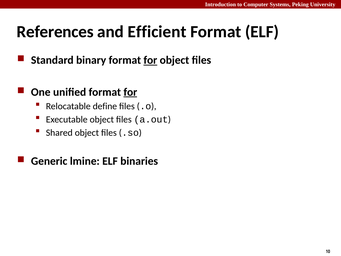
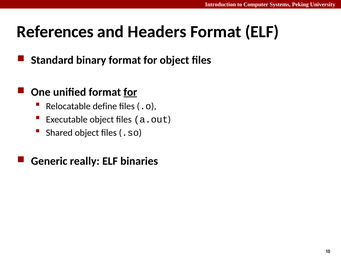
Efficient: Efficient -> Headers (157, 32)
for underline: present -> none (150, 60)
lmine: lmine -> really (85, 161)
